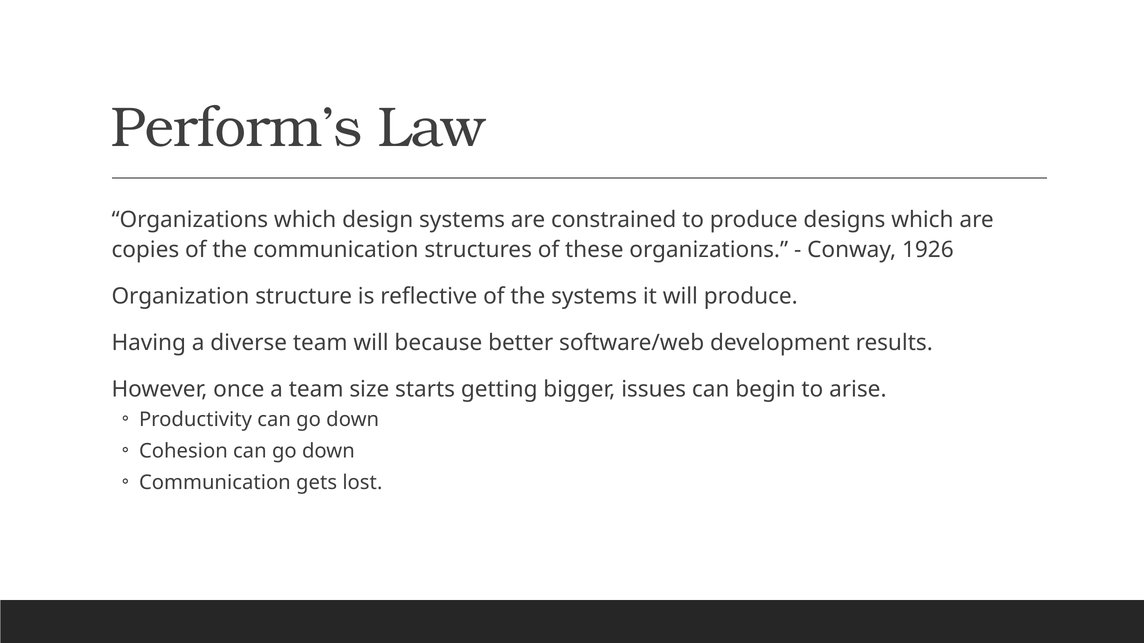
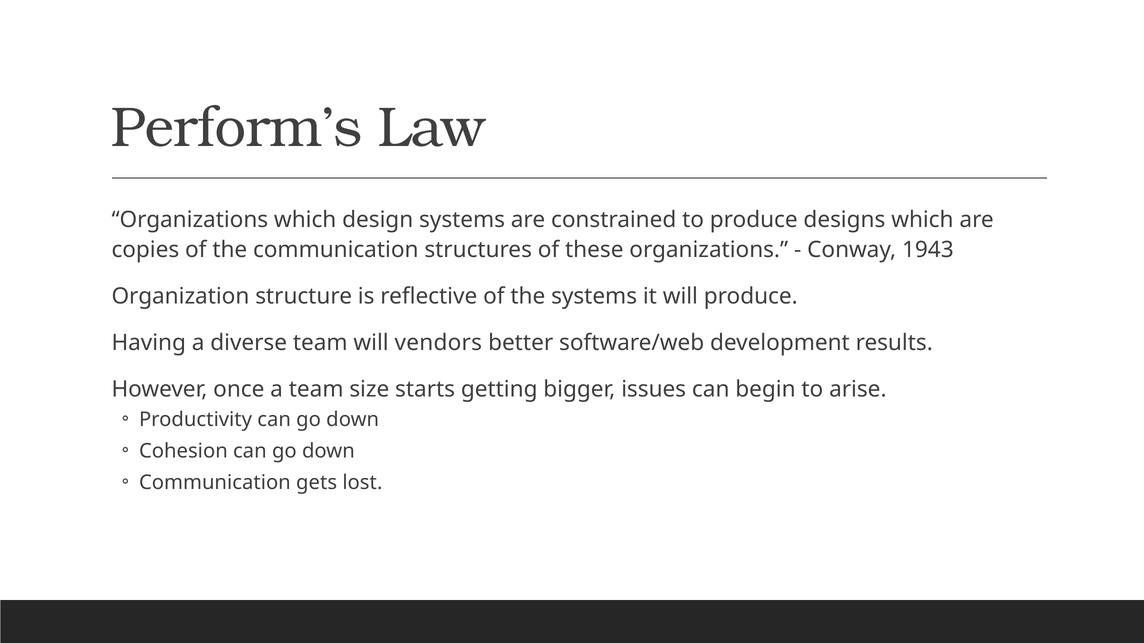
1926: 1926 -> 1943 (928, 250)
because: because -> vendors (438, 343)
